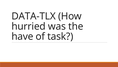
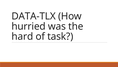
have: have -> hard (22, 36)
